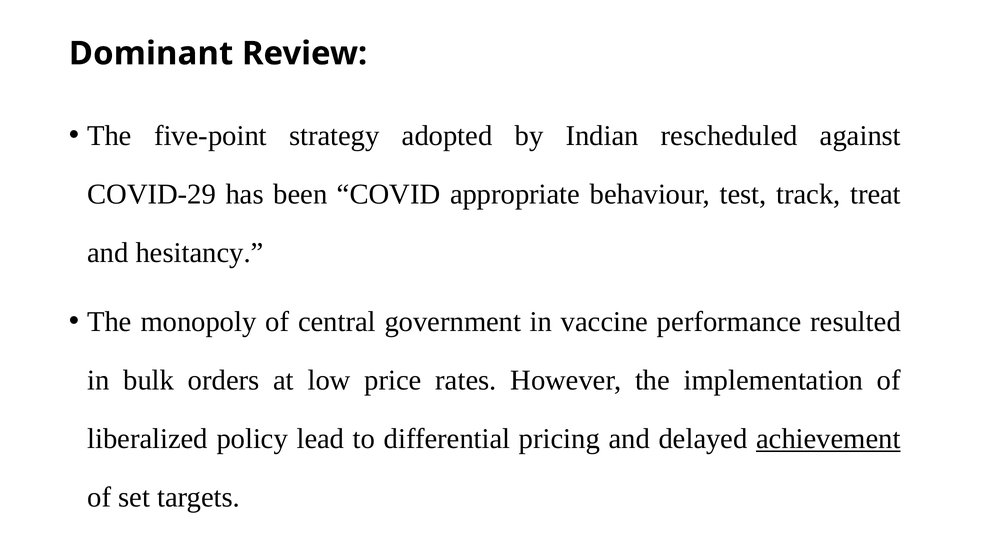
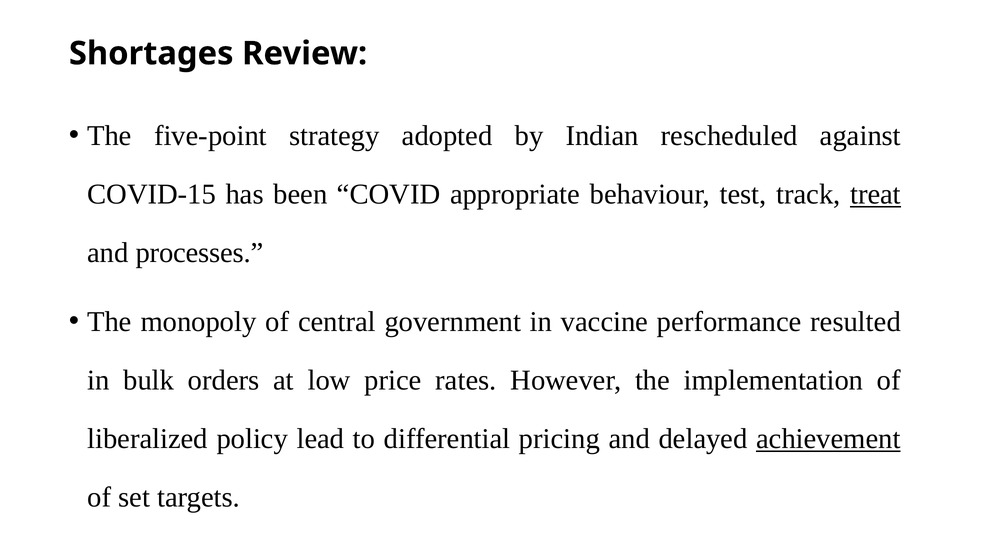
Dominant: Dominant -> Shortages (151, 54)
COVID-29: COVID-29 -> COVID-15 (152, 194)
treat underline: none -> present (876, 194)
hesitancy: hesitancy -> processes (200, 253)
